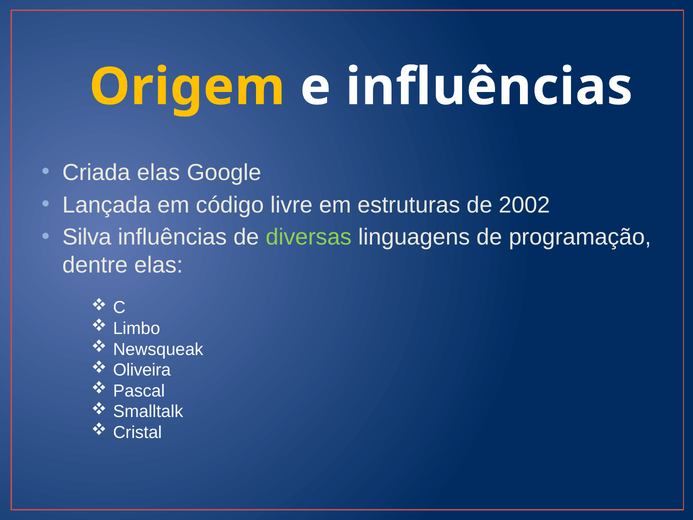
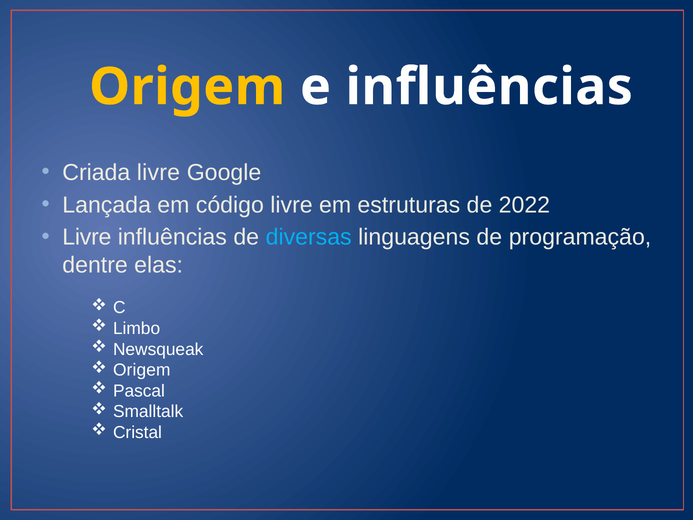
Criada elas: elas -> livre (158, 173)
2002: 2002 -> 2022 (524, 205)
Silva: Silva -> Livre (87, 237)
diversas colour: light green -> light blue (309, 237)
Oliveira: Oliveira -> Origem (142, 370)
